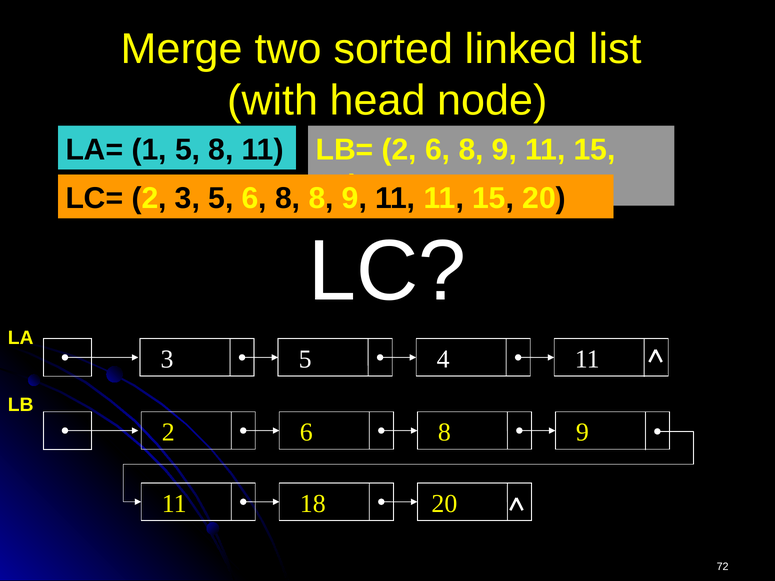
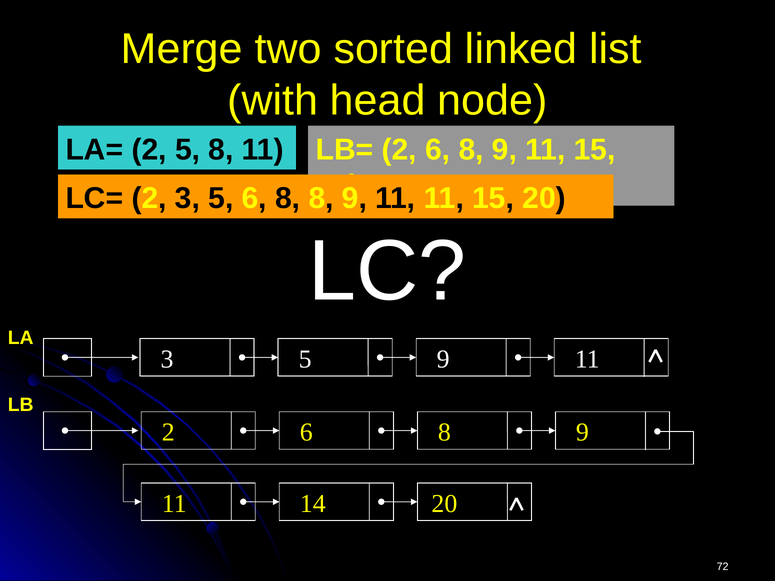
LA= 1: 1 -> 2 (149, 150)
5 4: 4 -> 9 (443, 359)
18: 18 -> 14 (313, 504)
